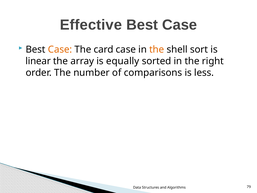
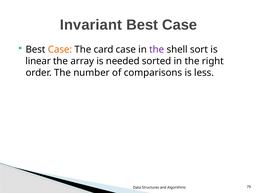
Effective: Effective -> Invariant (91, 25)
the colour: orange -> purple (157, 49)
equally: equally -> needed (123, 61)
